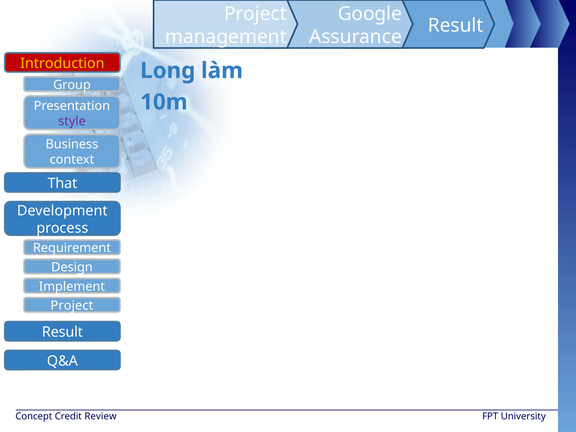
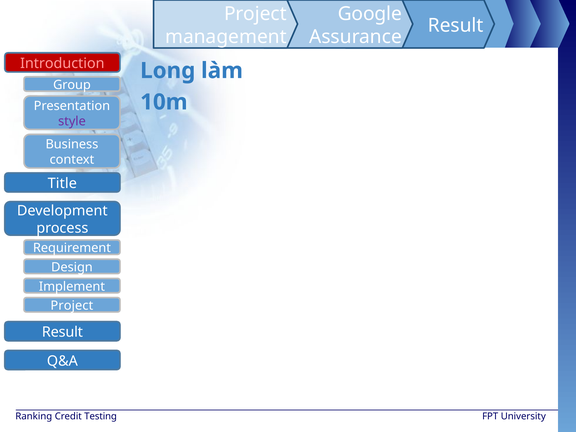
Introduction colour: yellow -> pink (62, 63)
That: That -> Title (62, 183)
Concept: Concept -> Ranking (34, 416)
Review: Review -> Testing (101, 416)
